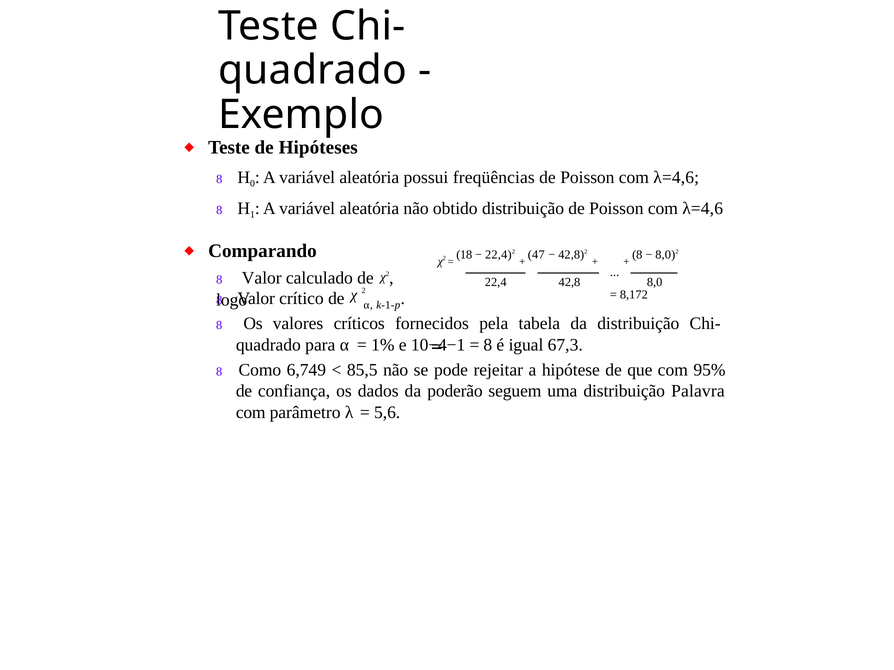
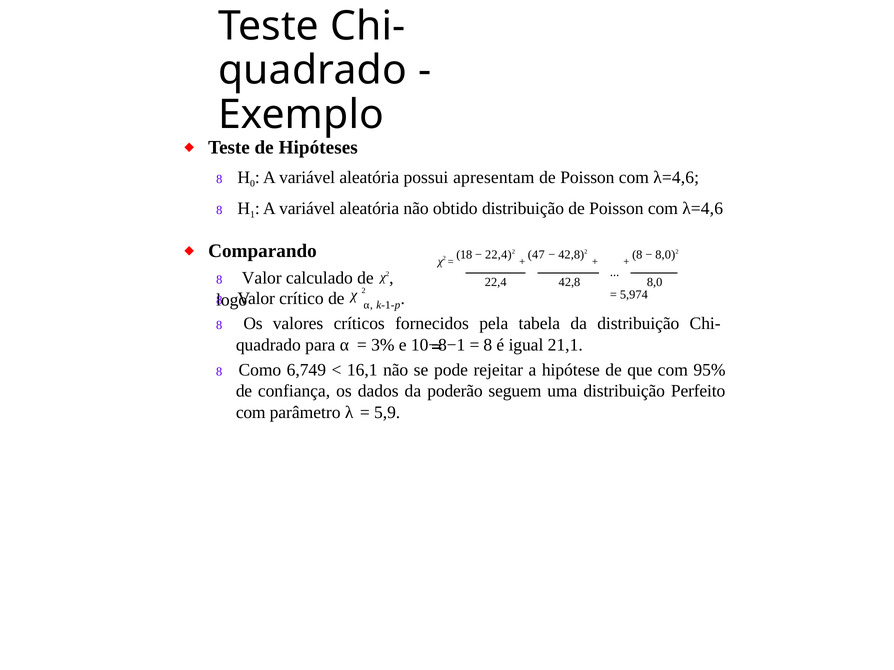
freqüências: freqüências -> apresentam (494, 177)
8,172: 8,172 -> 5,974 (634, 295)
1%: 1% -> 3% (383, 345)
10−4−1: 10−4−1 -> 10−8−1 (438, 345)
67,3: 67,3 -> 21,1 (565, 345)
85,5: 85,5 -> 16,1 (362, 370)
Palavra: Palavra -> Perfeito (698, 391)
5,6: 5,6 -> 5,9 (387, 413)
